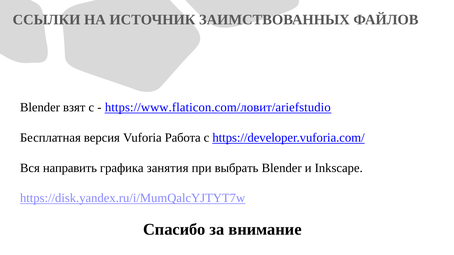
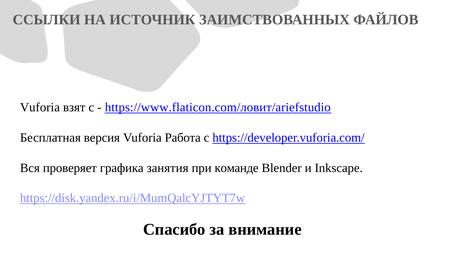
Blender: Blender -> Vuforia (40, 108)
направить: направить -> проверяет (70, 168)
выбрать: выбрать -> команде (237, 168)
